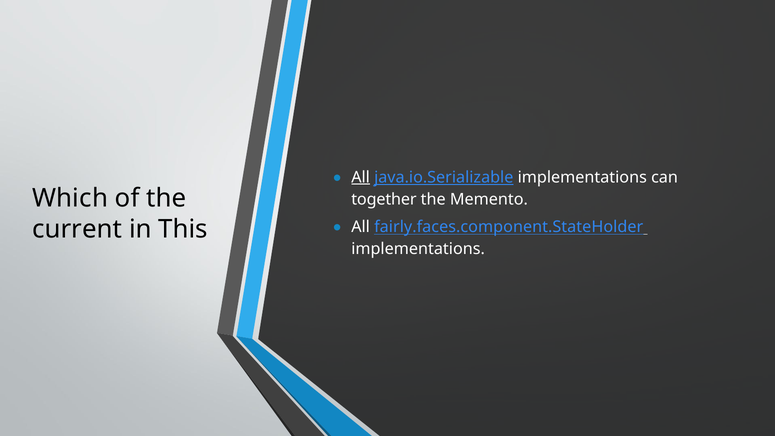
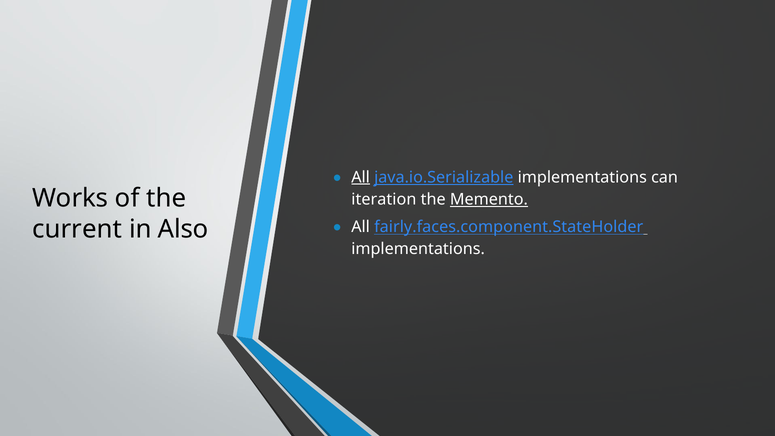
Which: Which -> Works (70, 198)
together: together -> iteration (384, 199)
Memento underline: none -> present (489, 199)
This: This -> Also (183, 229)
